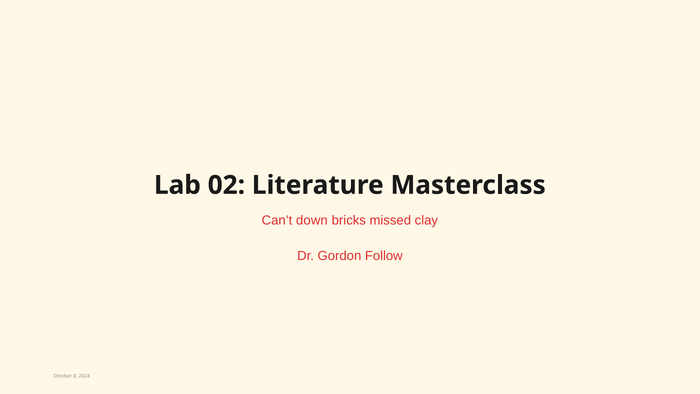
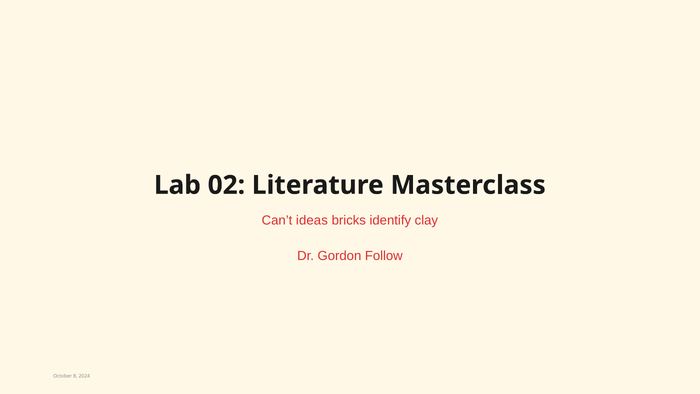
down: down -> ideas (312, 221)
missed: missed -> identify (390, 221)
